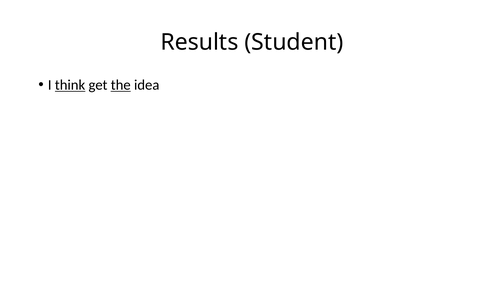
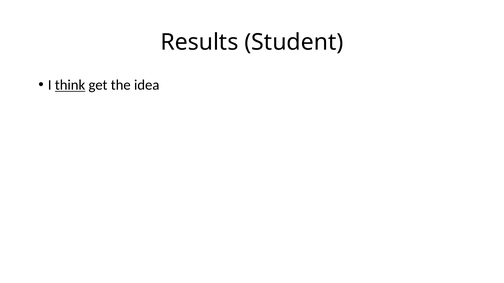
the underline: present -> none (121, 85)
